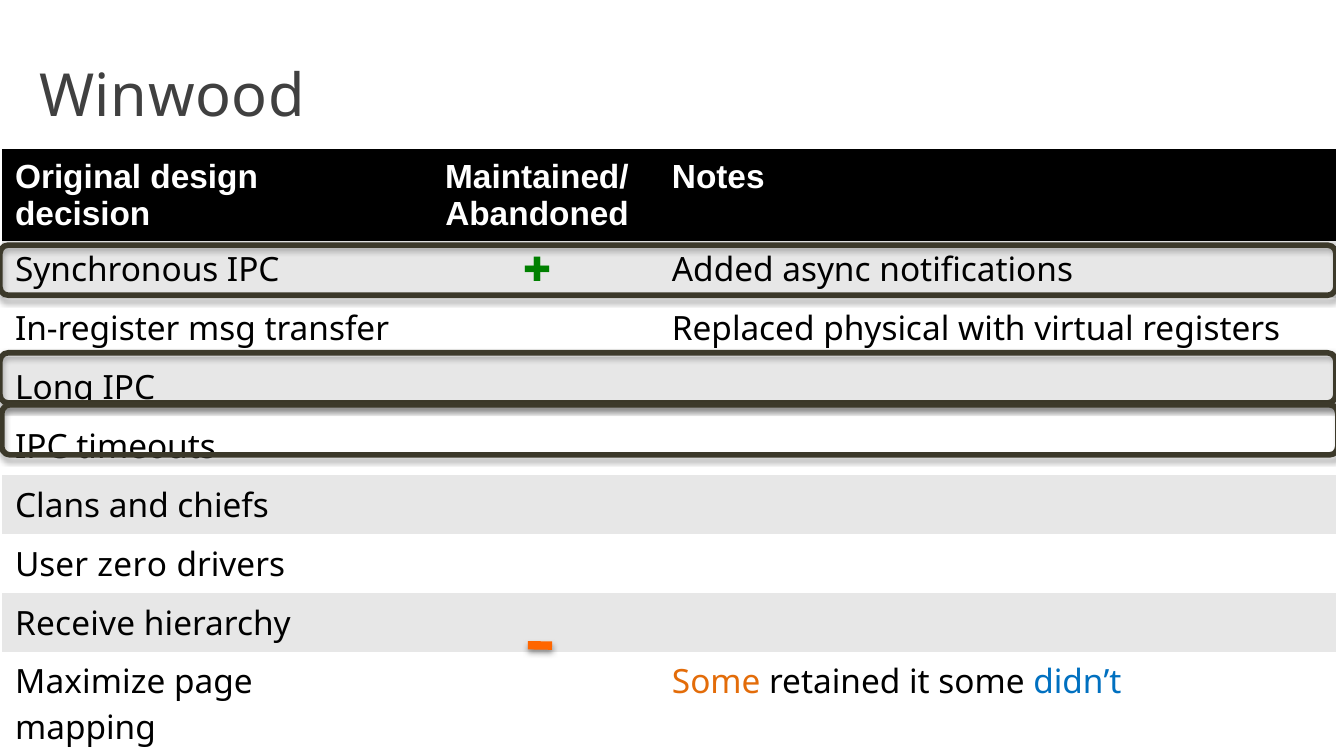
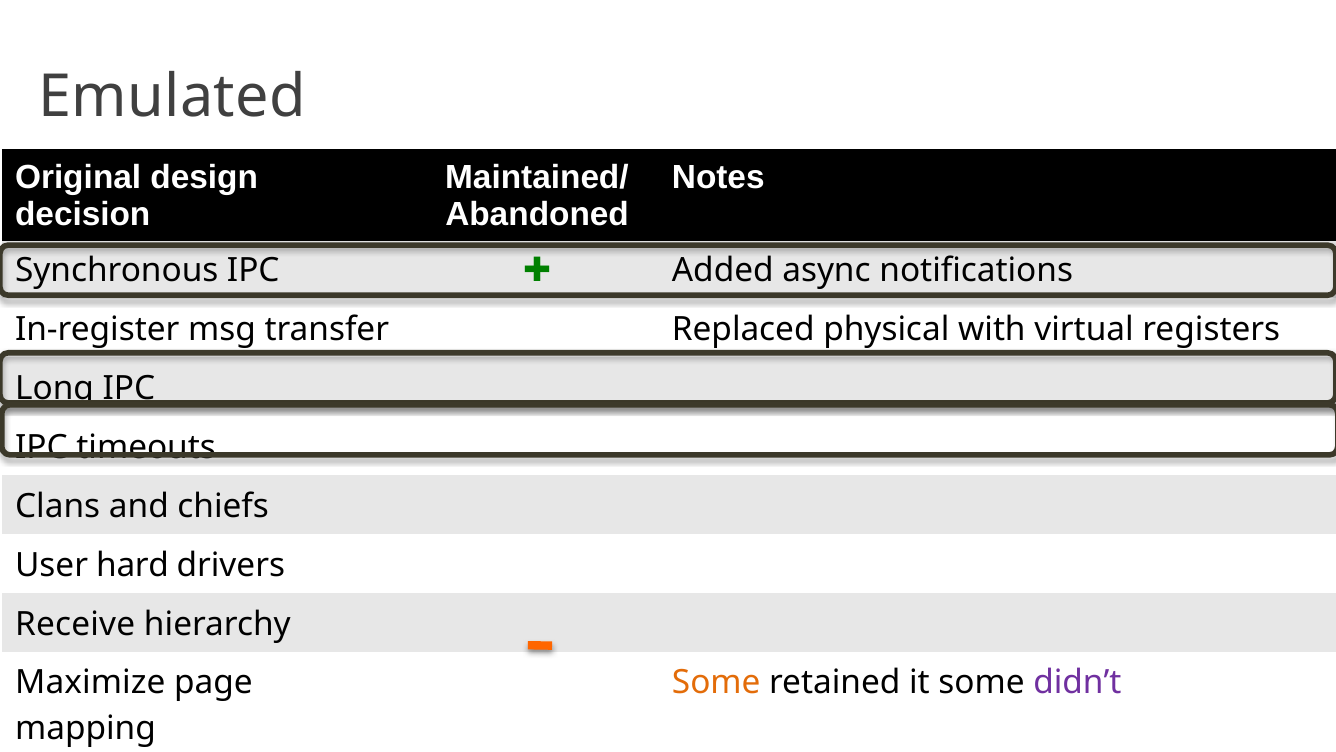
Winwood: Winwood -> Emulated (172, 97)
zero: zero -> hard (133, 565)
didn’t colour: blue -> purple (1077, 682)
